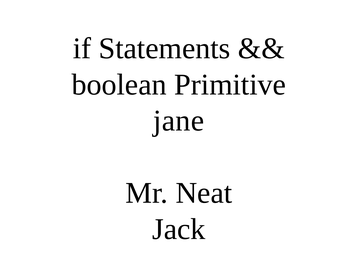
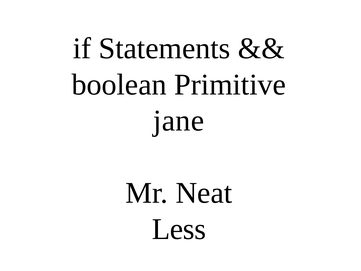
Jack: Jack -> Less (179, 229)
